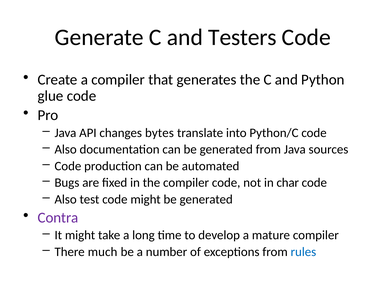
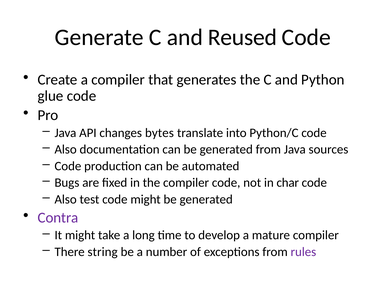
Testers: Testers -> Reused (242, 37)
much: much -> string (103, 251)
rules colour: blue -> purple (303, 251)
